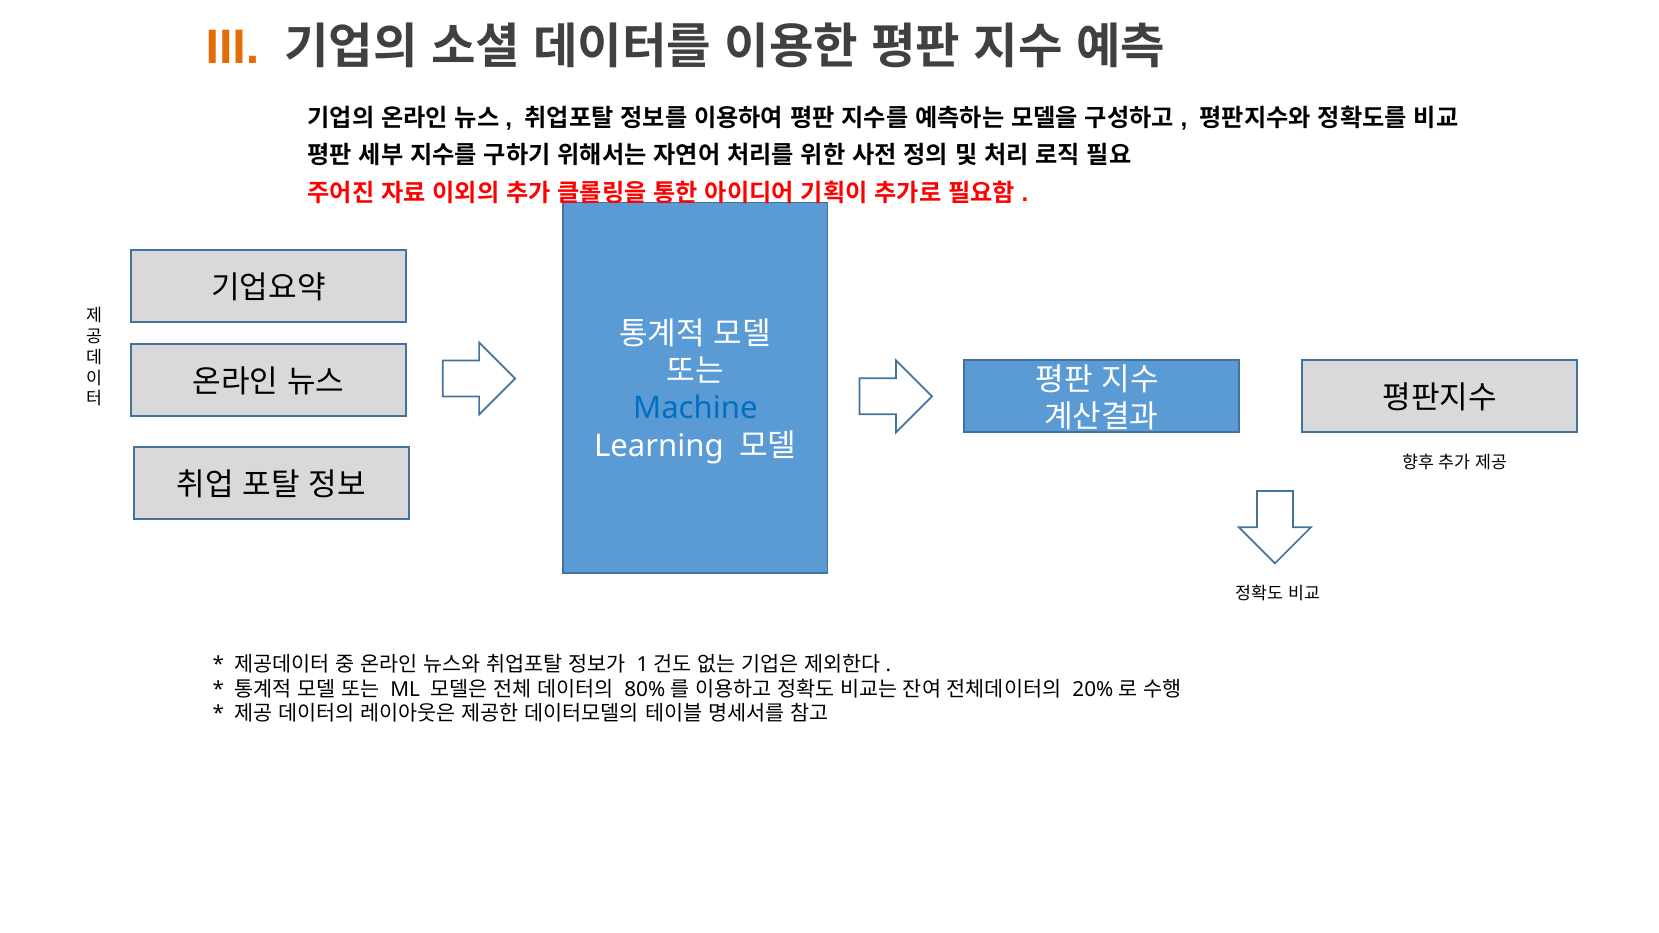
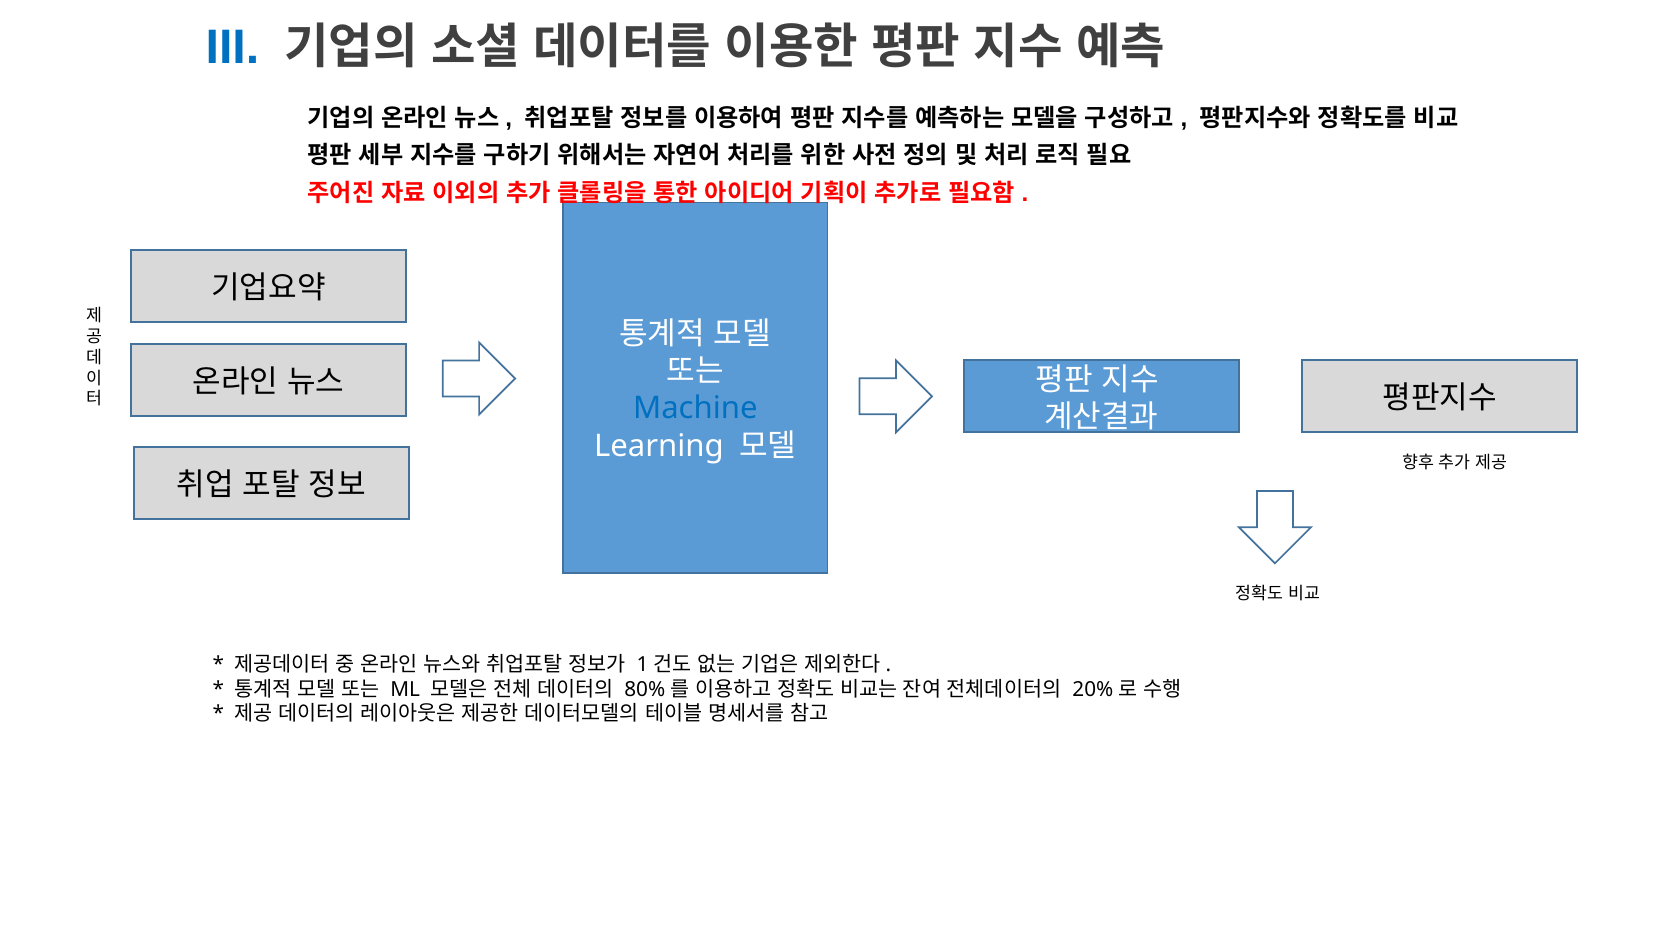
III colour: orange -> blue (232, 47)
